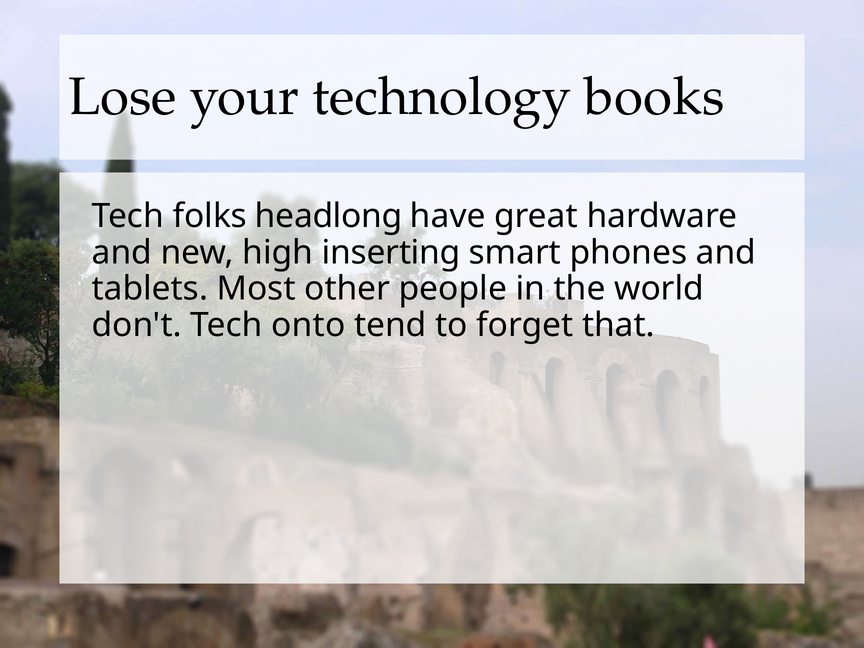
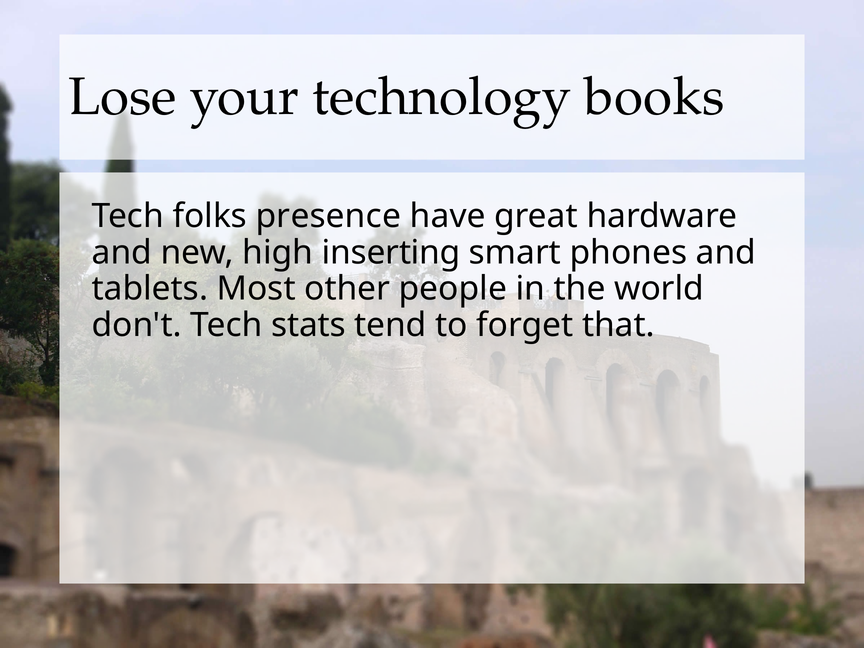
headlong: headlong -> presence (328, 216)
onto: onto -> stats (308, 325)
